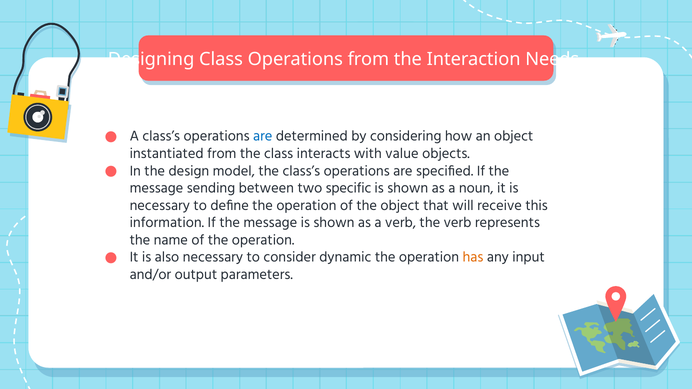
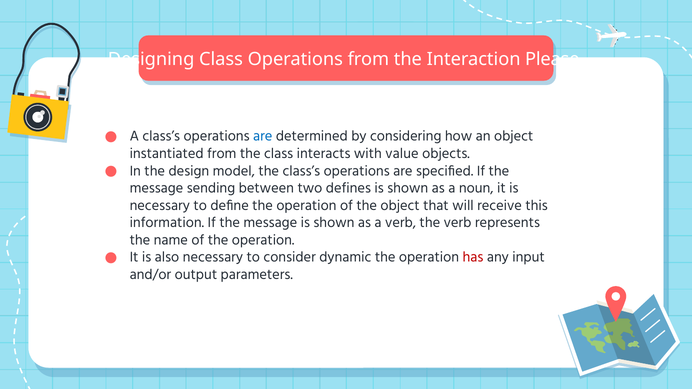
Needs: Needs -> Please (552, 59)
specific: specific -> defines (348, 188)
has colour: orange -> red (473, 257)
